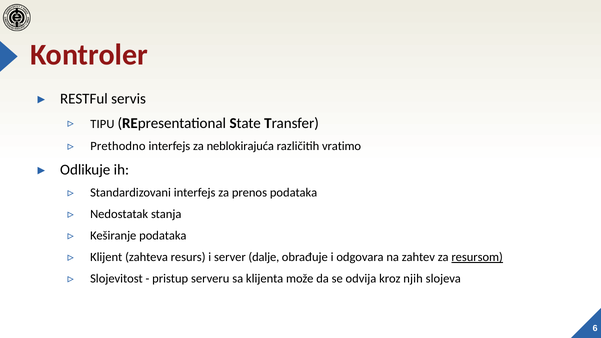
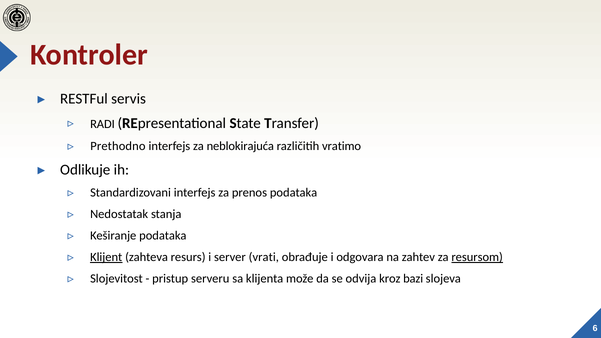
TIPU: TIPU -> RADI (102, 124)
Klijent underline: none -> present (106, 257)
dalje: dalje -> vrati (264, 257)
njih: njih -> bazi (413, 279)
